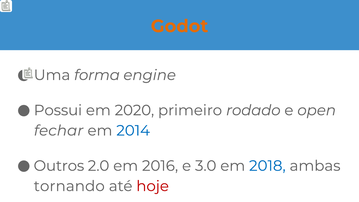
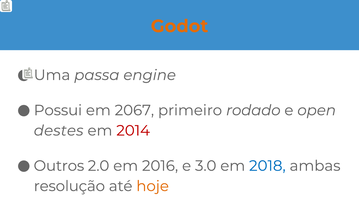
forma: forma -> passa (97, 75)
2020: 2020 -> 2067 (134, 110)
fechar: fechar -> destes (59, 131)
2014 colour: blue -> red (133, 131)
tornando: tornando -> resolução (69, 186)
hoje colour: red -> orange (153, 186)
